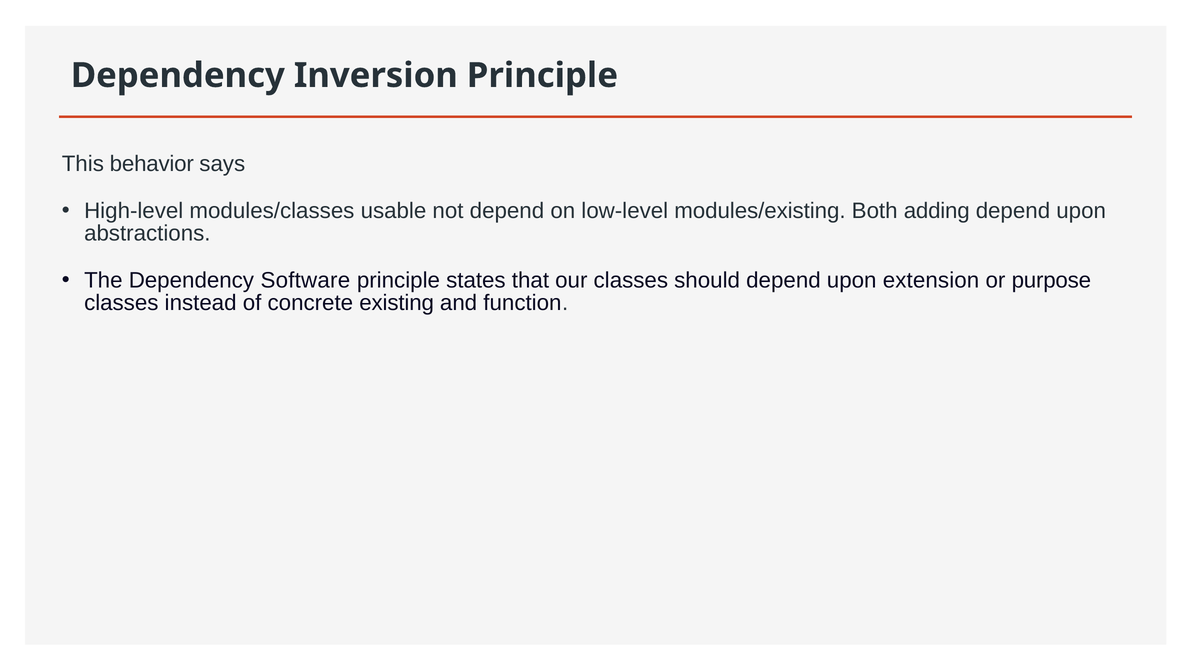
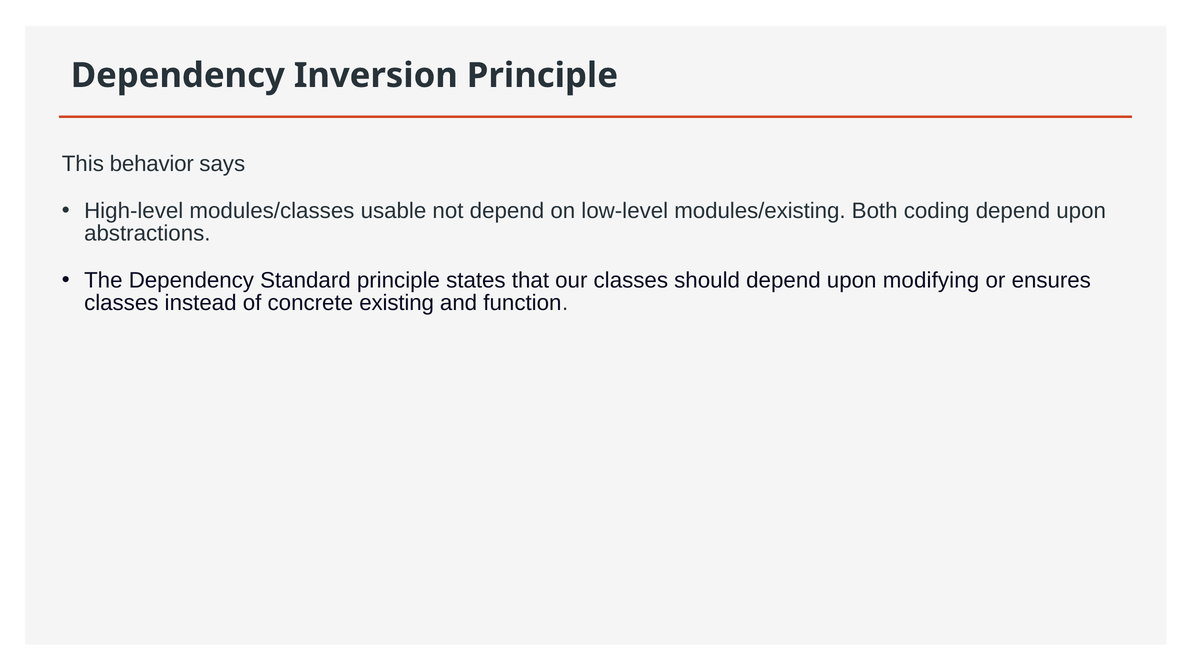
adding: adding -> coding (937, 211)
Software: Software -> Standard (305, 281)
extension: extension -> modifying (931, 281)
purpose: purpose -> ensures (1051, 281)
